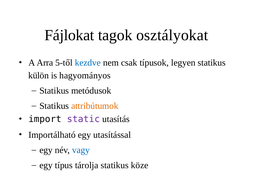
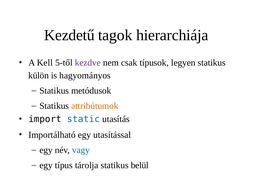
Fájlokat: Fájlokat -> Kezdetű (69, 35)
osztályokat: osztályokat -> hierarchiája (172, 35)
Arra: Arra -> Kell (45, 63)
kezdve colour: blue -> purple (88, 63)
static colour: purple -> blue (83, 119)
köze: köze -> belül (140, 165)
